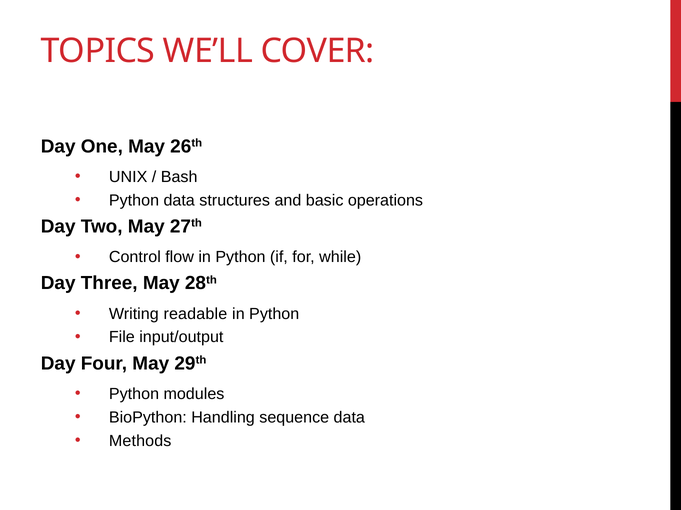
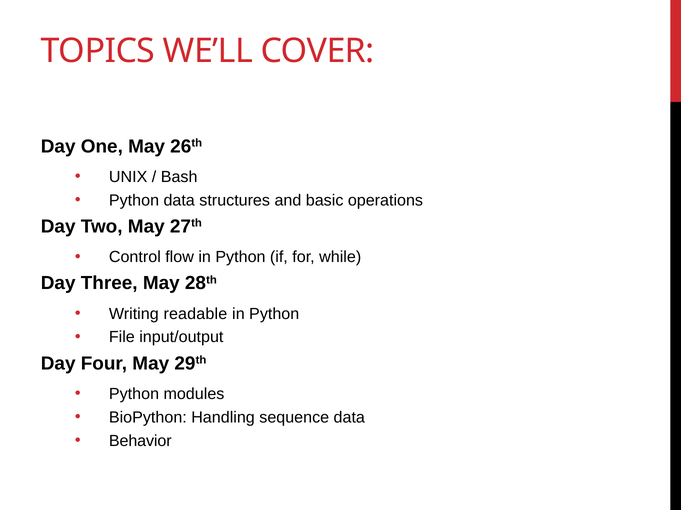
Methods: Methods -> Behavior (140, 441)
